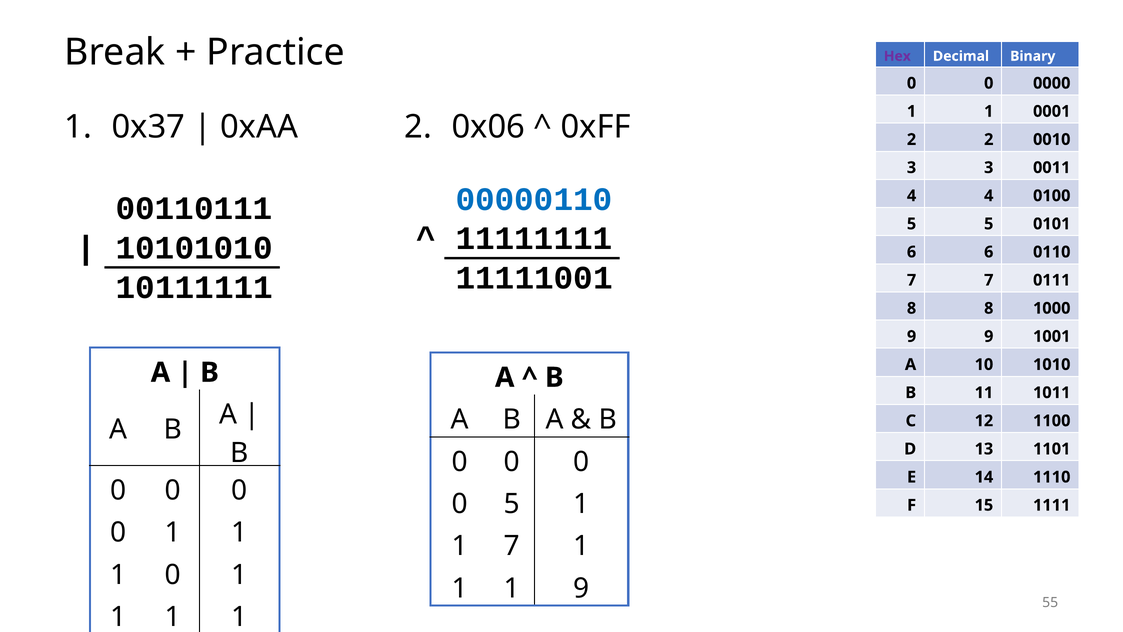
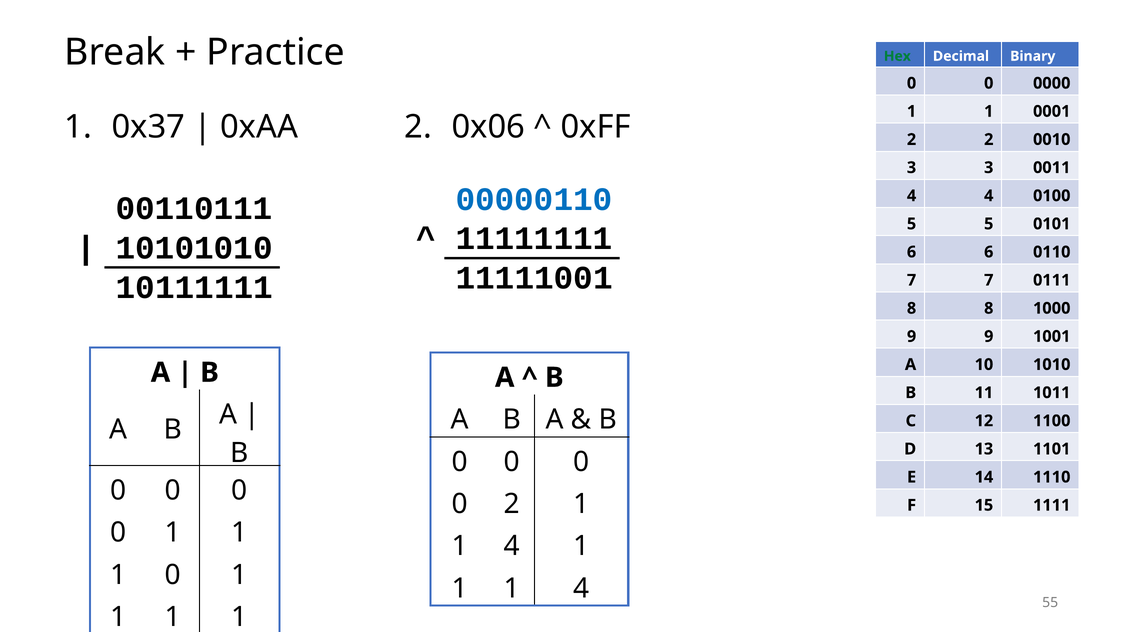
Hex colour: purple -> green (897, 56)
0 5: 5 -> 2 (512, 504)
7: 7 -> 4 (512, 546)
9: 9 -> 4 (581, 588)
